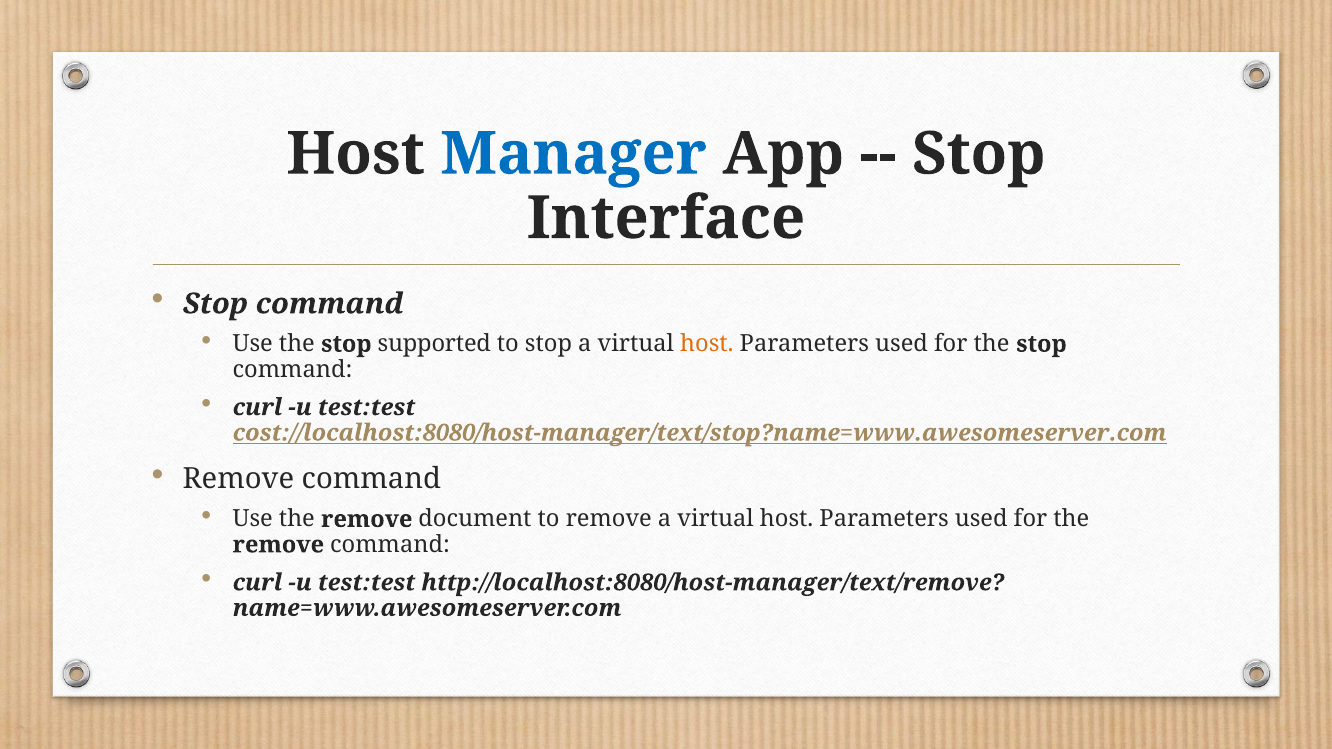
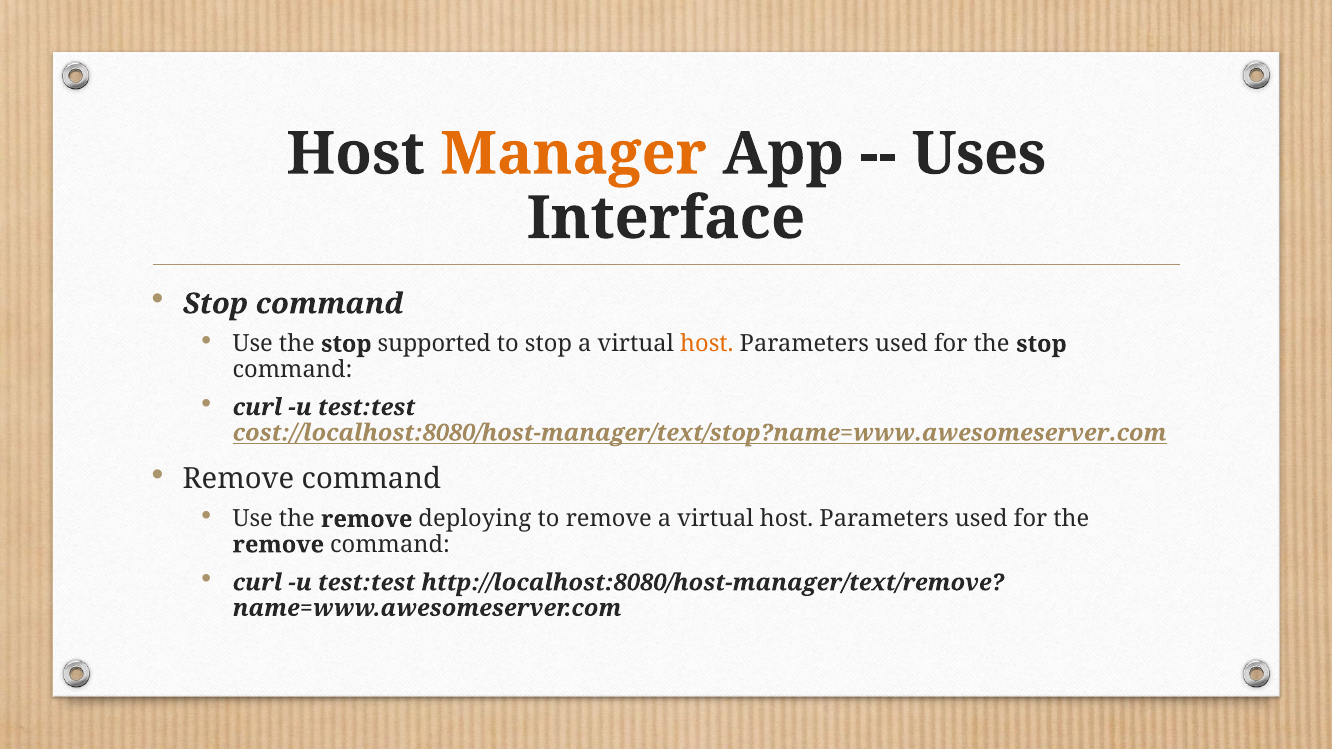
Manager colour: blue -> orange (574, 154)
Stop: Stop -> Uses (979, 154)
document: document -> deploying (475, 519)
